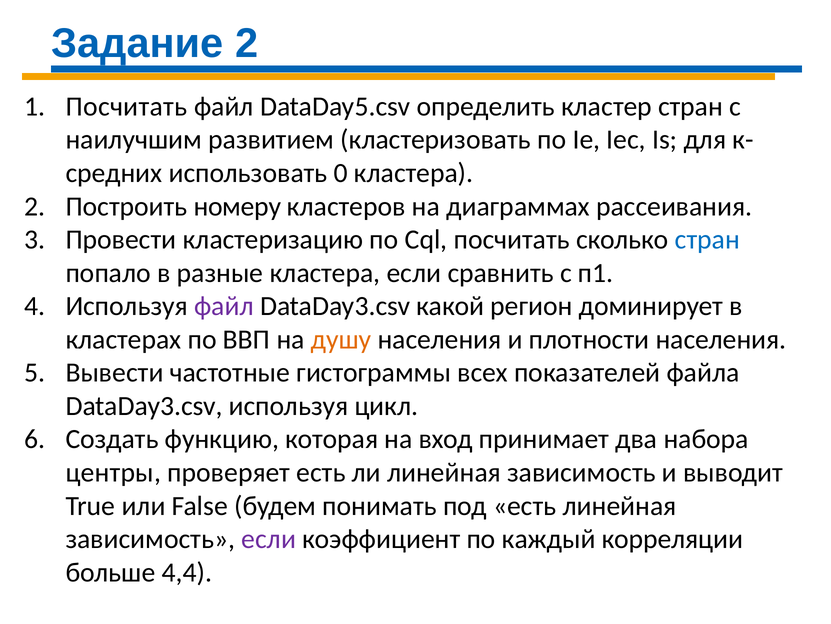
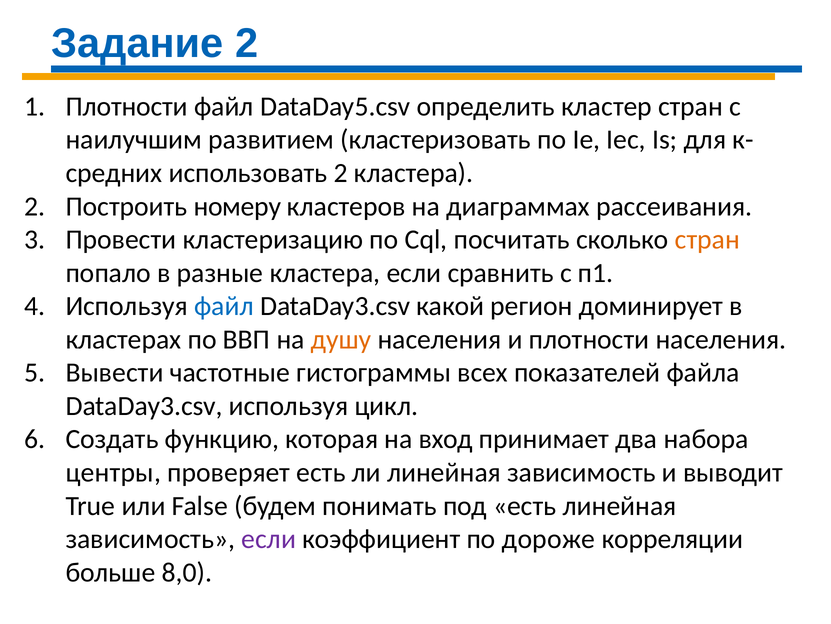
Посчитать: Посчитать -> Плотности (127, 106)
использовать 0: 0 -> 2 (341, 173)
стран colour: blue -> orange (707, 239)
файл colour: purple -> blue (224, 306)
каждый: каждый -> дороже (548, 539)
4,4: 4,4 -> 8,0 (187, 572)
